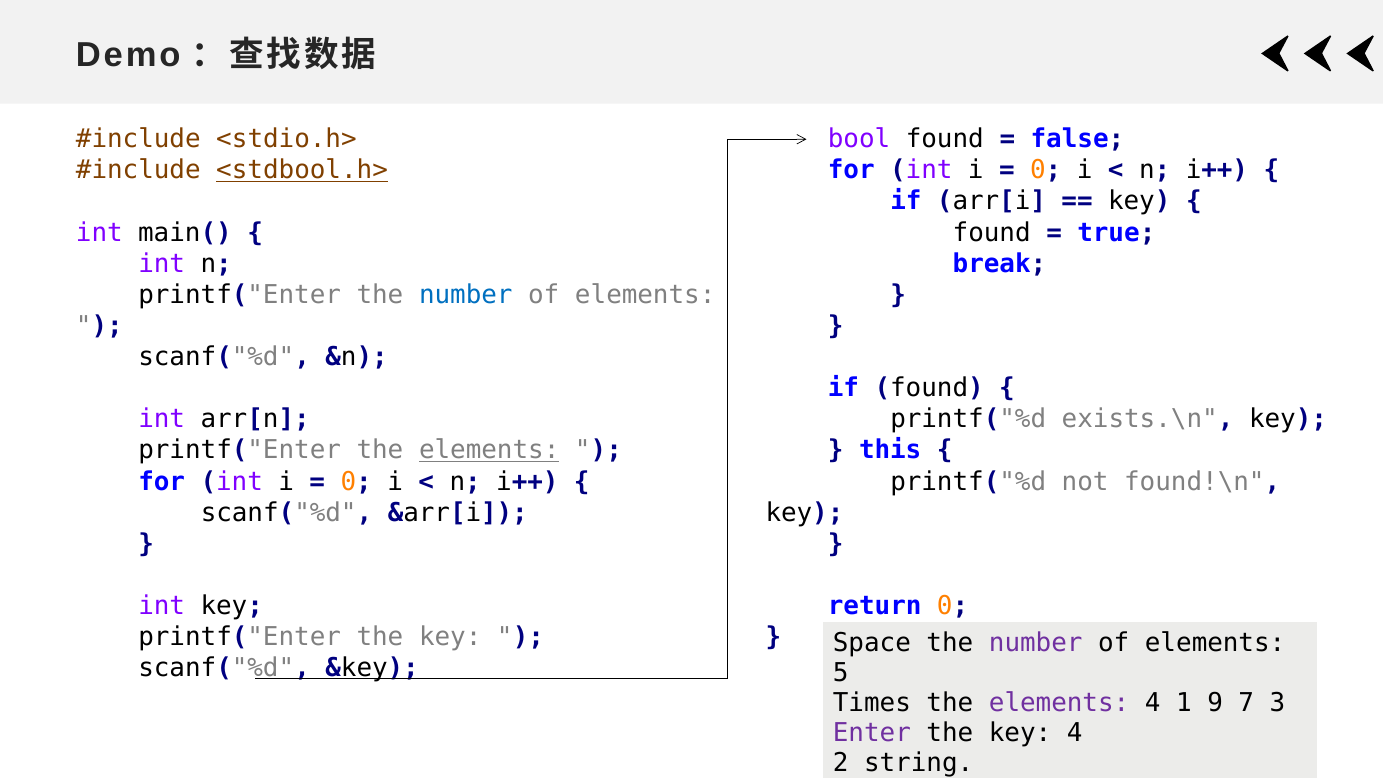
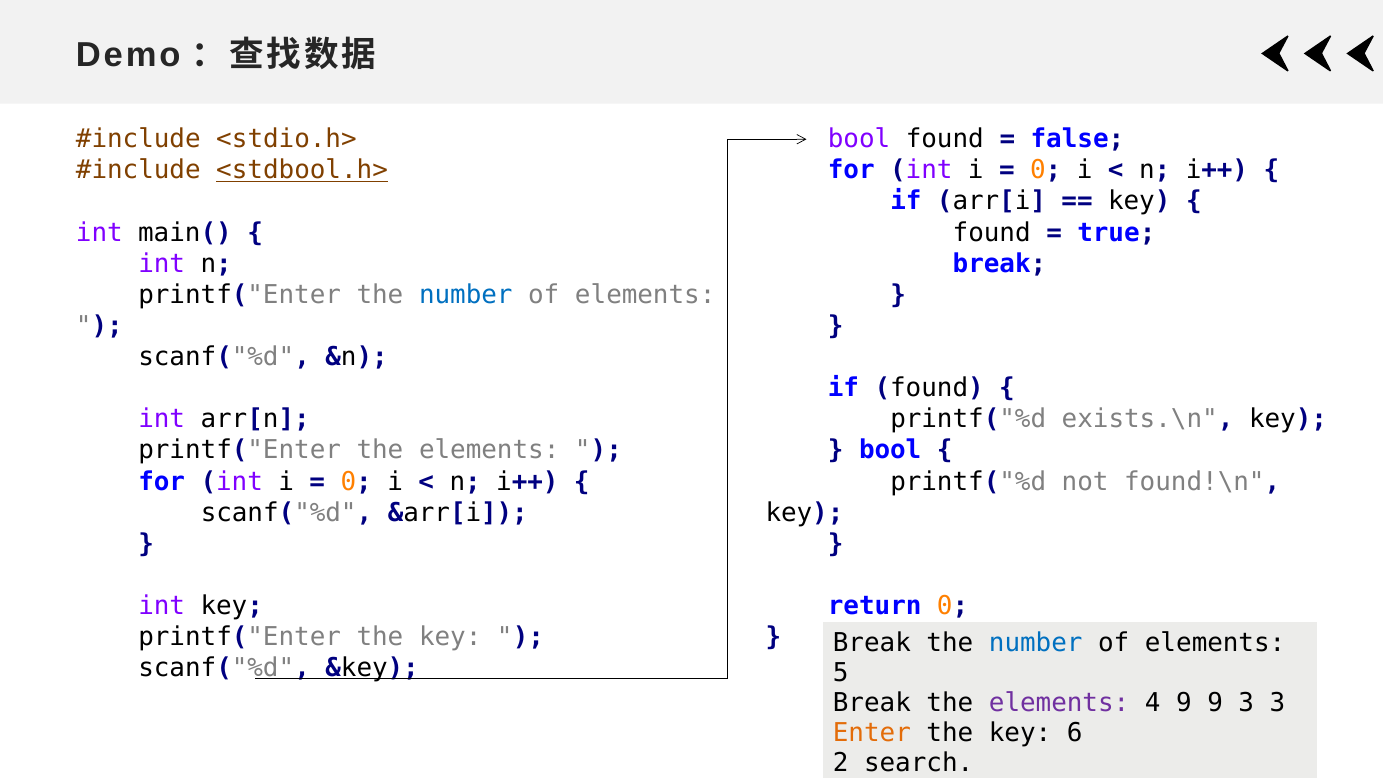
elements underline: present -> none (489, 450)
this: this -> bool (890, 450)
Space: Space -> Break (872, 642)
number colour: purple -> blue (1036, 642)
Times: Times -> Break (872, 703)
4 1: 1 -> 9 (1184, 703)
9 7: 7 -> 3 (1246, 703)
Enter colour: purple -> orange (872, 733)
key 4: 4 -> 6 (1075, 733)
string: string -> search (919, 763)
